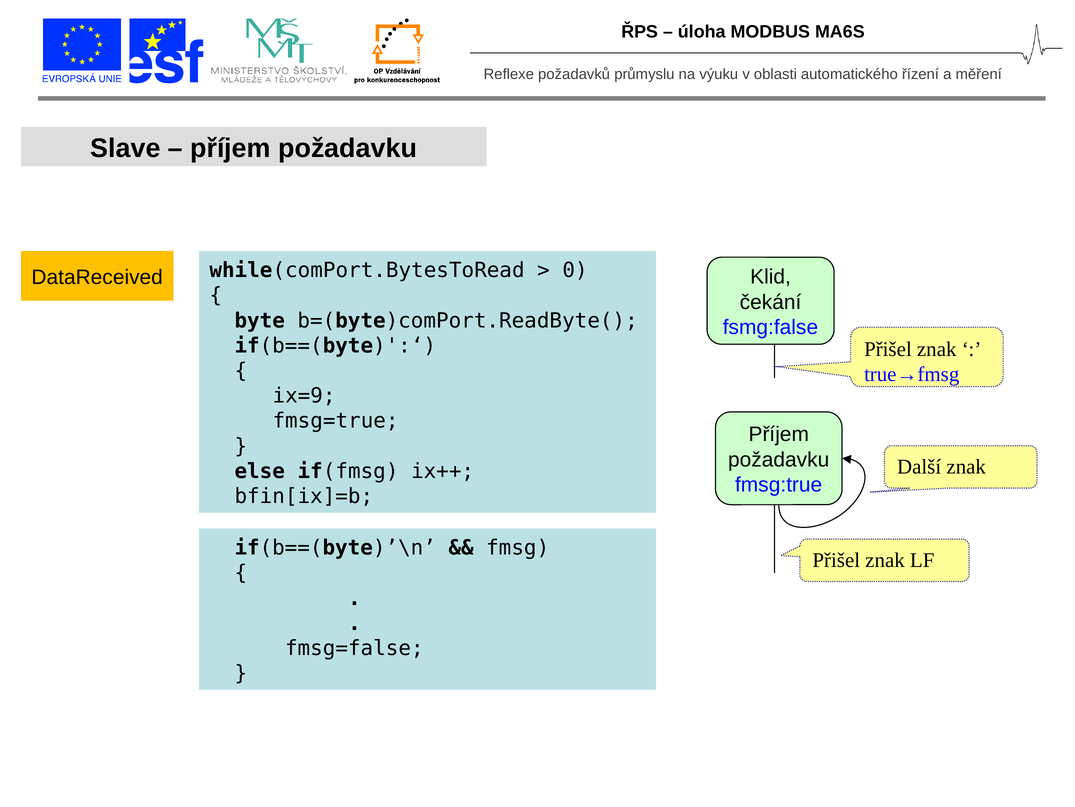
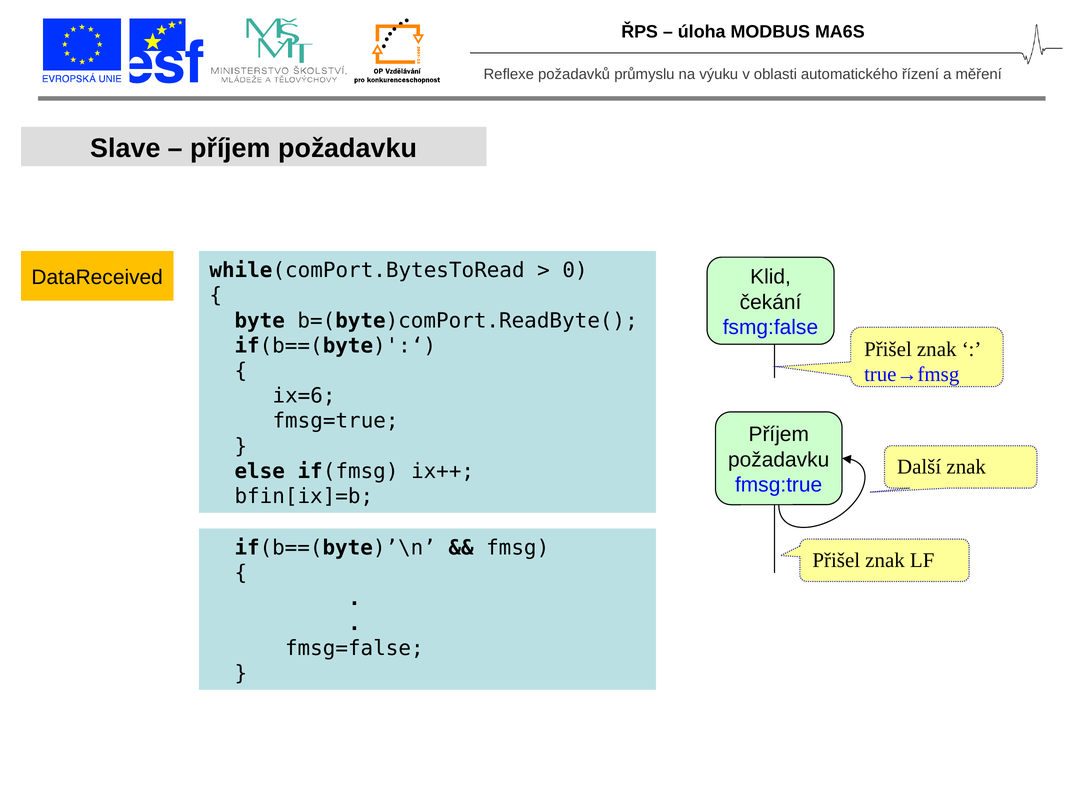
ix=9: ix=9 -> ix=6 (304, 396)
